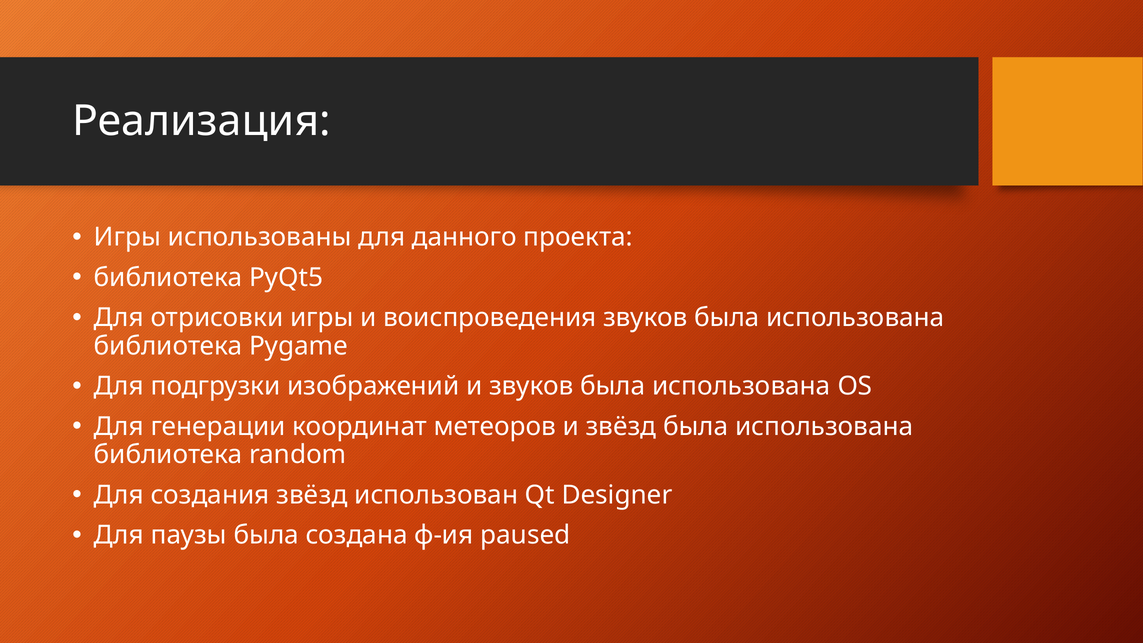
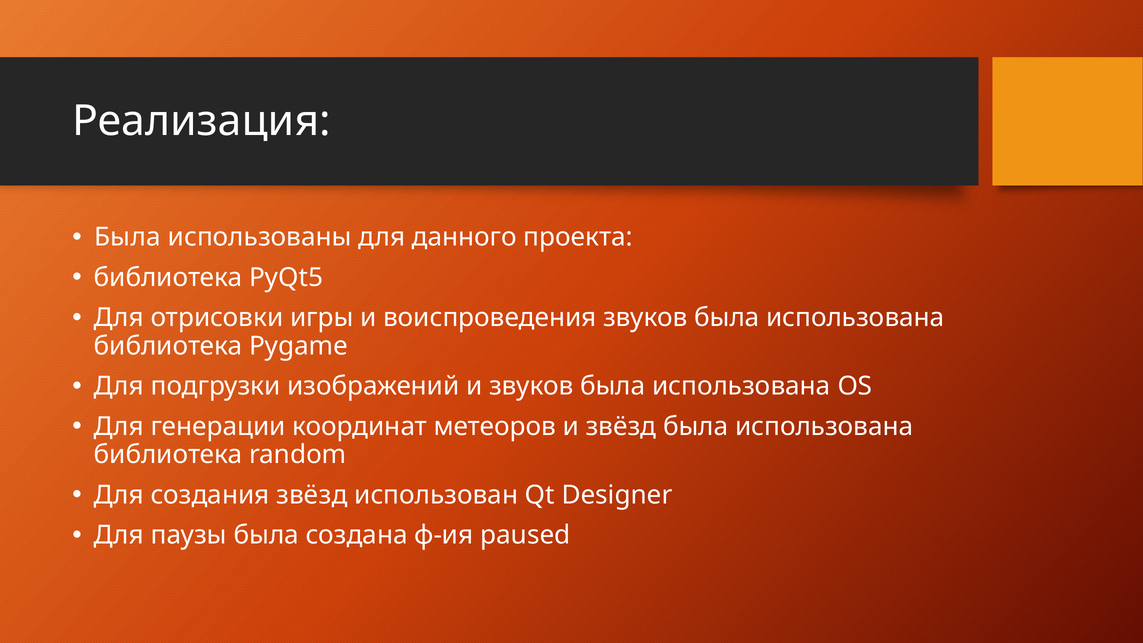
Игры: Игры -> Была (127, 237)
